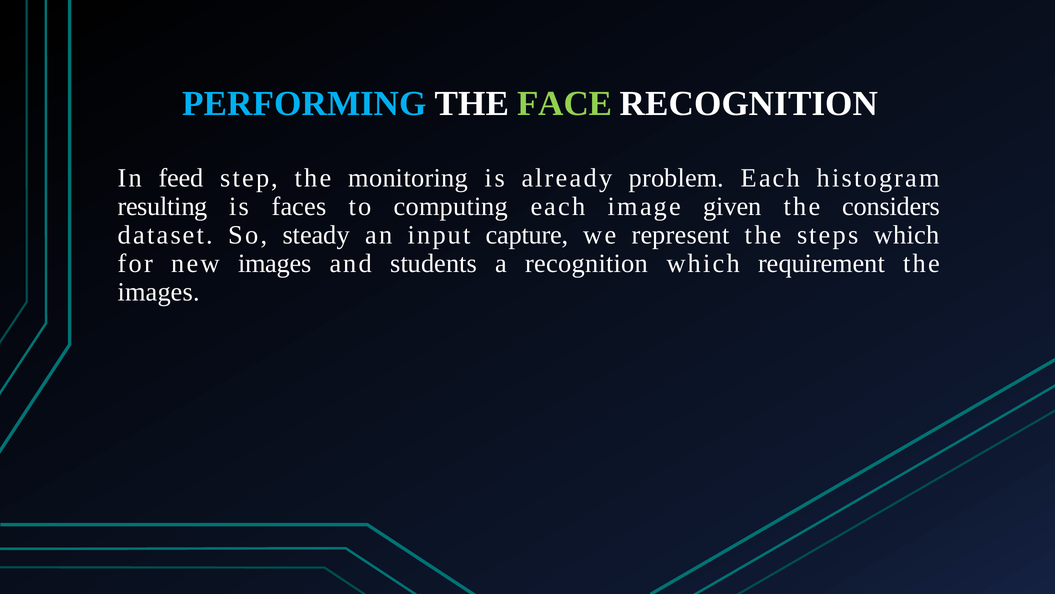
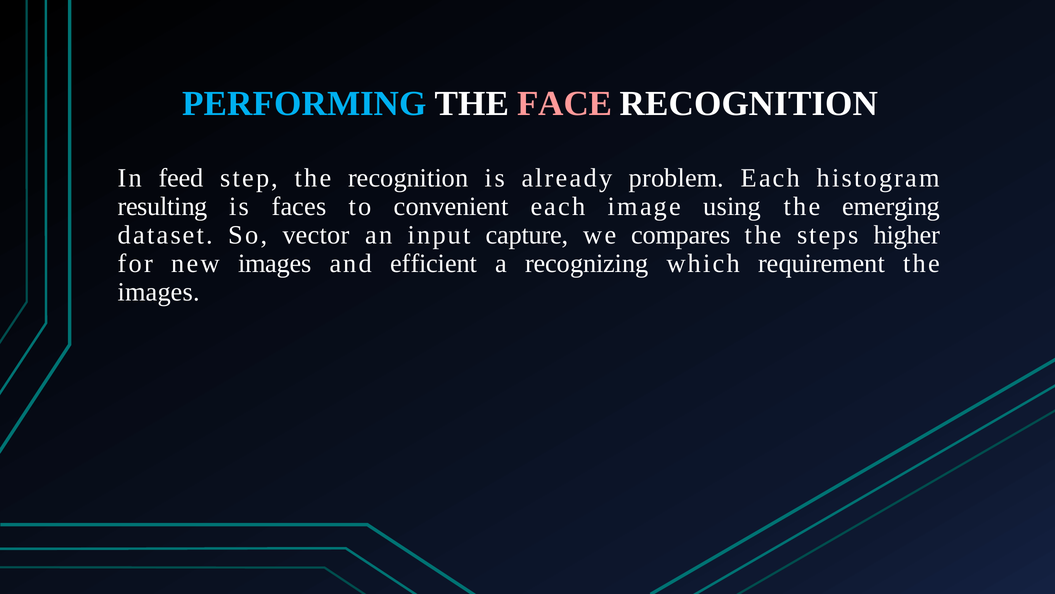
FACE colour: light green -> pink (565, 103)
the monitoring: monitoring -> recognition (408, 178)
computing: computing -> convenient (451, 206)
given: given -> using (732, 206)
considers: considers -> emerging (891, 206)
steady: steady -> vector (316, 235)
represent: represent -> compares (681, 235)
steps which: which -> higher (907, 235)
students: students -> efficient (434, 263)
a recognition: recognition -> recognizing (587, 263)
